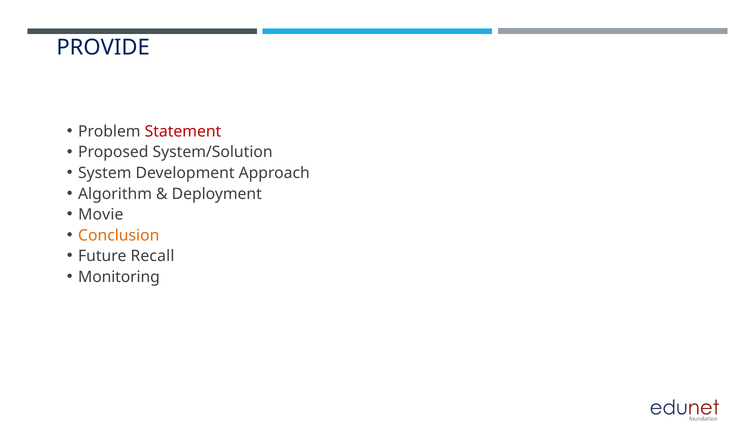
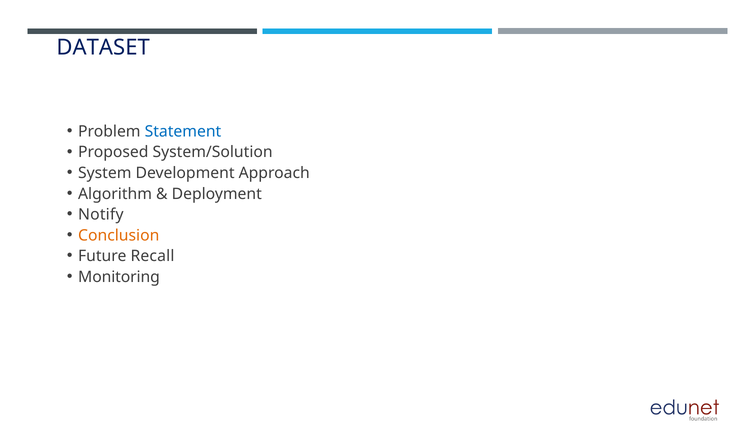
PROVIDE: PROVIDE -> DATASET (103, 48)
Statement colour: red -> blue (183, 131)
Movie: Movie -> Notify (101, 214)
